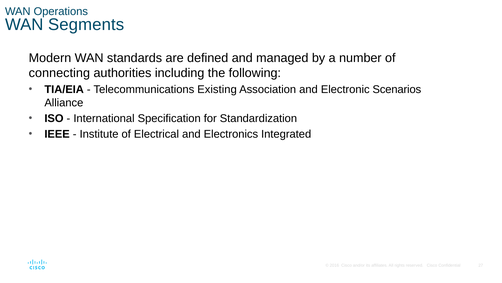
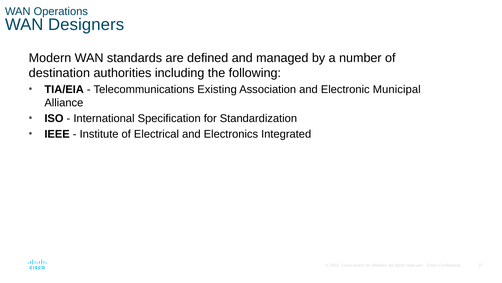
Segments: Segments -> Designers (86, 25)
connecting: connecting -> destination (59, 73)
Scenarios: Scenarios -> Municipal (397, 89)
